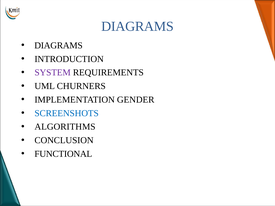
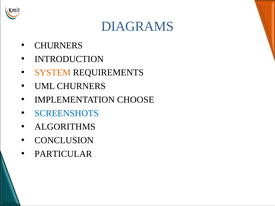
DIAGRAMS: DIAGRAMS -> CHURNERS (58, 46)
SYSTEM colour: purple -> orange (53, 73)
GENDER: GENDER -> CHOOSE (136, 100)
FUNCTIONAL: FUNCTIONAL -> PARTICULAR (63, 154)
